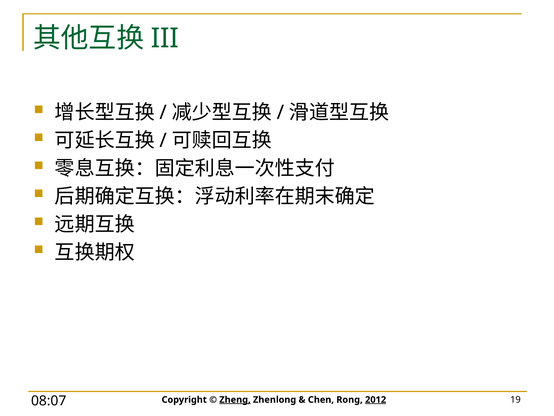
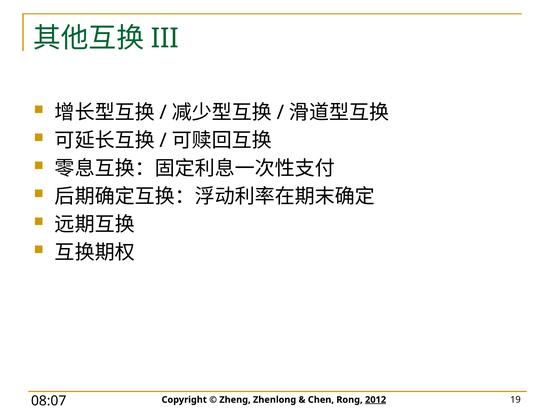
Zheng underline: present -> none (235, 399)
